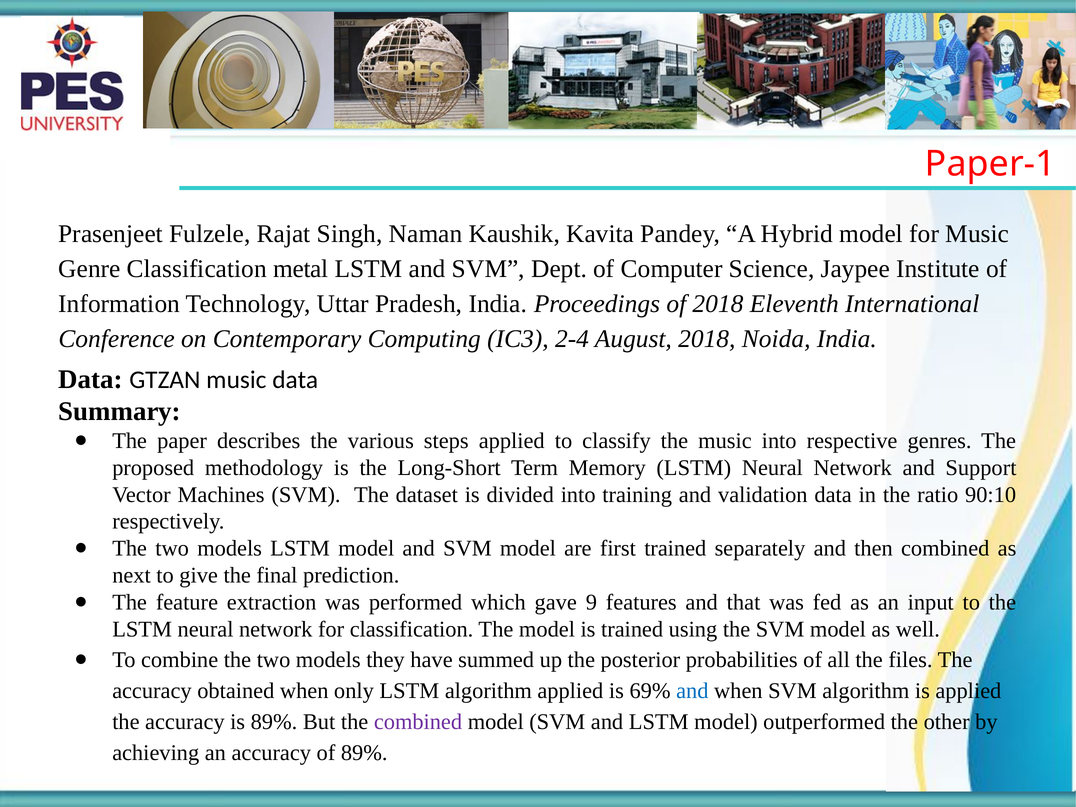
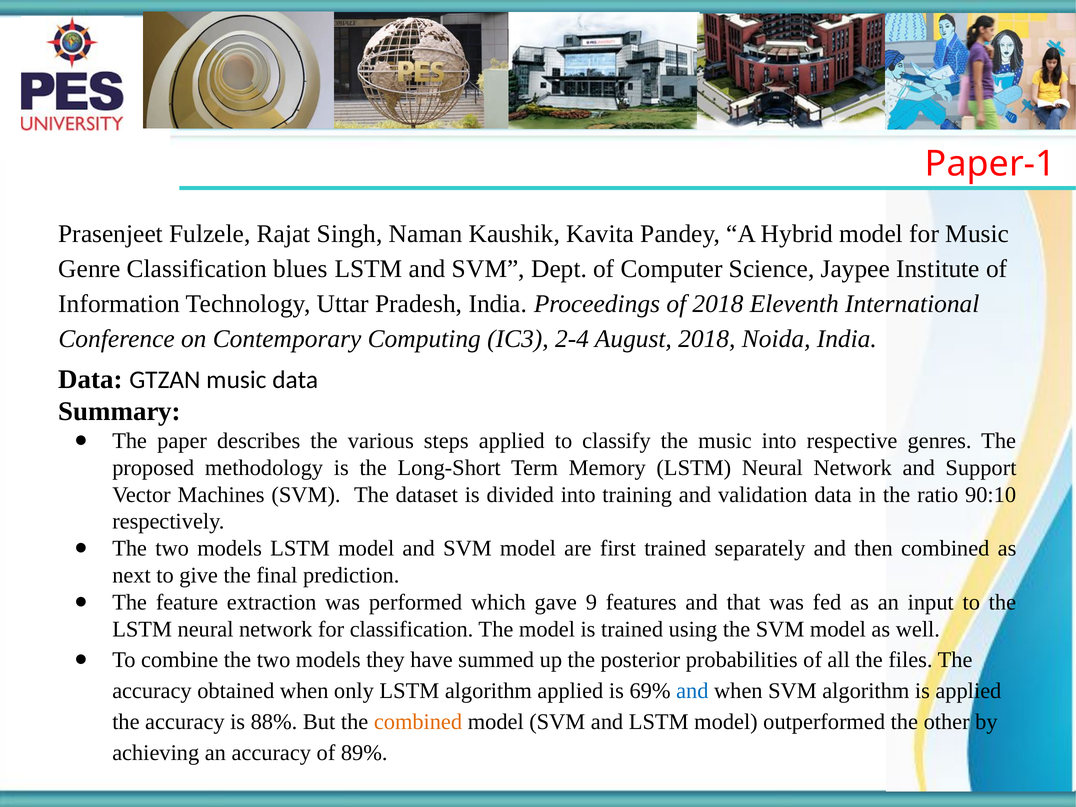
metal: metal -> blues (301, 269)
is 89%: 89% -> 88% (274, 722)
combined colour: purple -> orange (418, 722)
